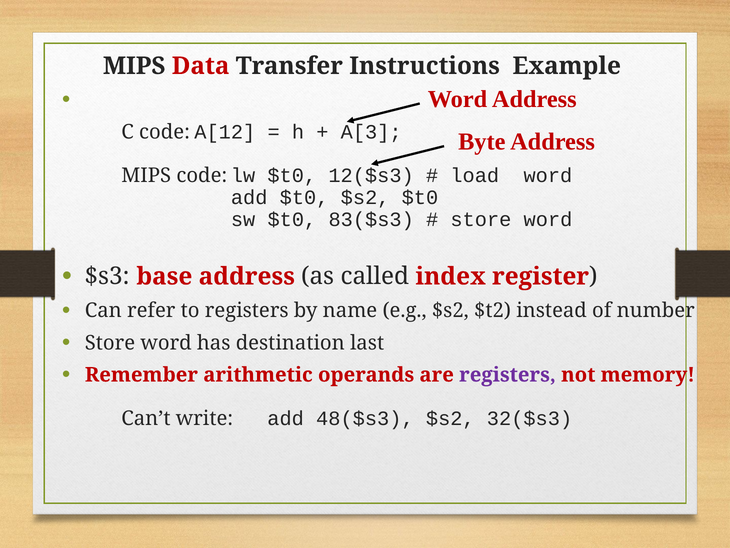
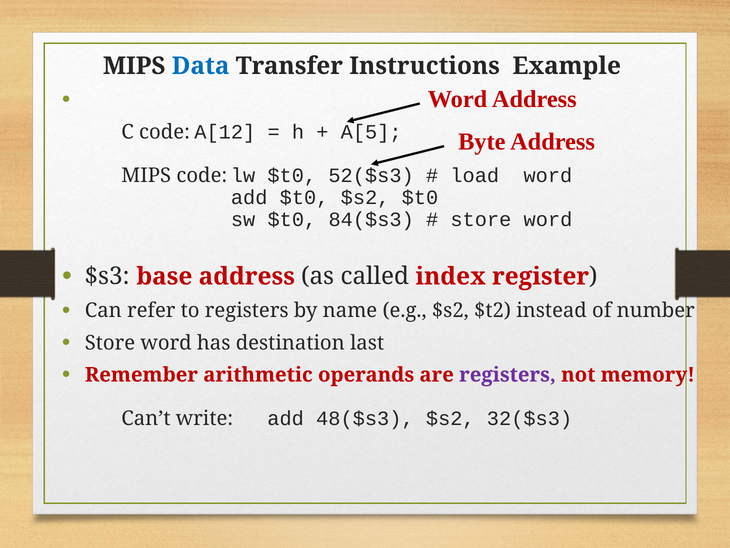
Data colour: red -> blue (201, 66)
A[3: A[3 -> A[5 (371, 132)
12($s3: 12($s3 -> 52($s3 (371, 175)
83($s3: 83($s3 -> 84($s3 (371, 219)
